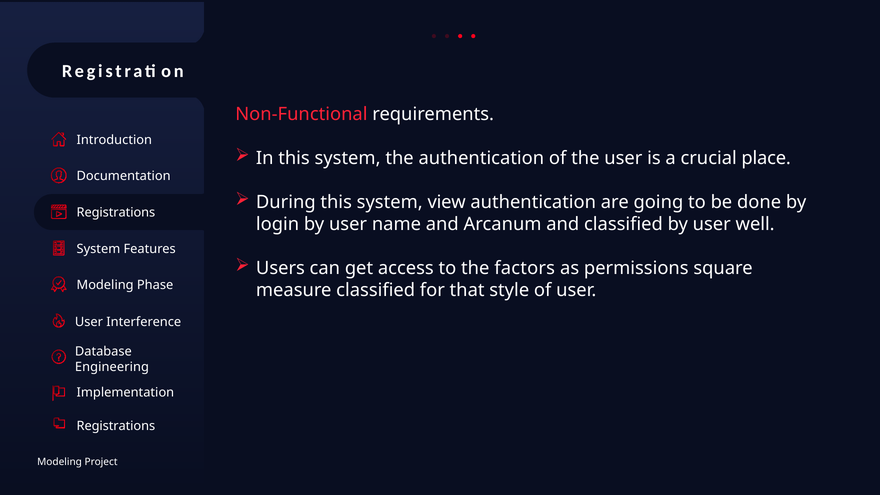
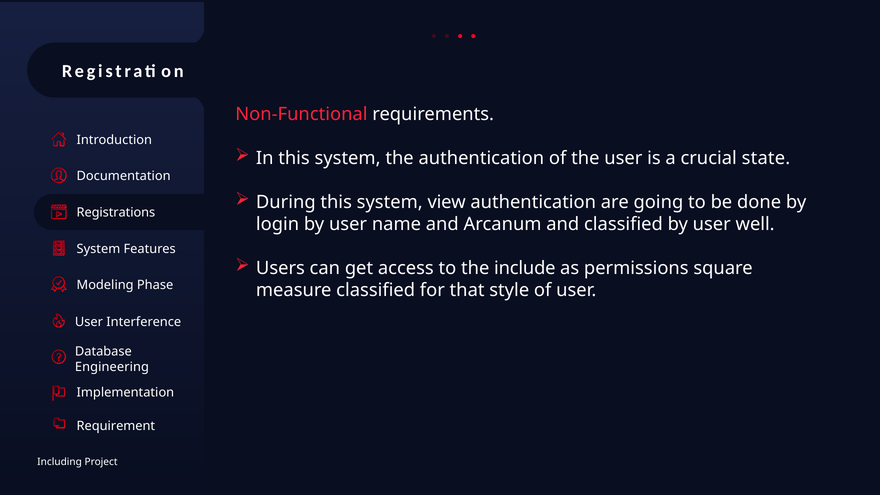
place: place -> state (766, 158)
factors: factors -> include (525, 268)
Registrations: Registrations -> Requirement (116, 426)
Modeling: Modeling -> Including (60, 462)
